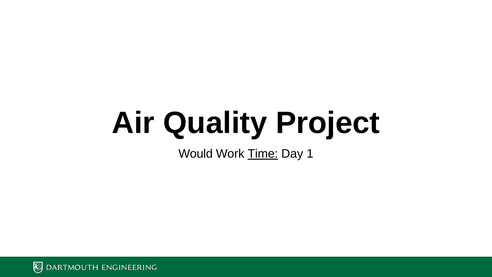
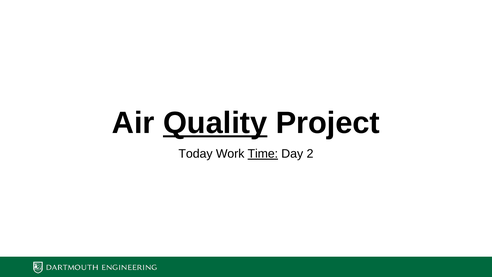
Quality underline: none -> present (215, 123)
Would: Would -> Today (196, 154)
1: 1 -> 2 (310, 154)
